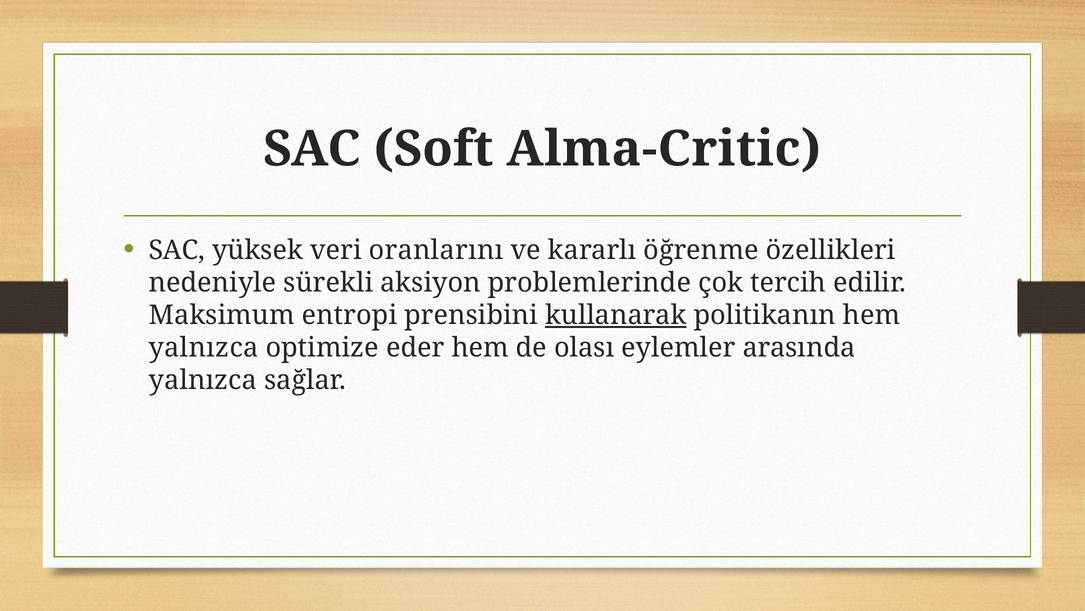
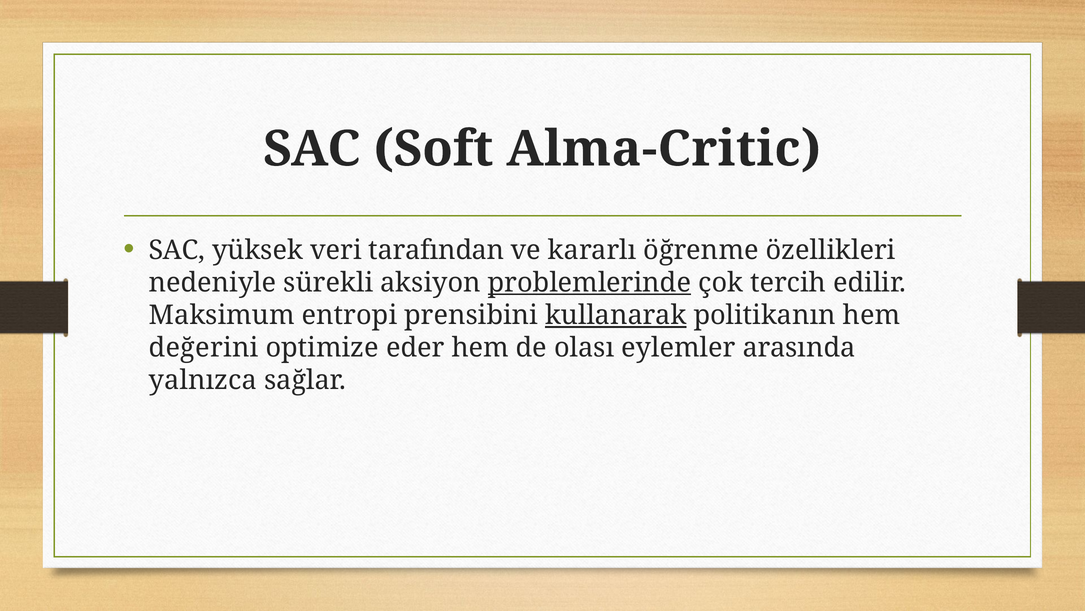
oranlarını: oranlarını -> tarafından (436, 250)
problemlerinde underline: none -> present (589, 282)
yalnızca: yalnızca -> değerini (204, 347)
